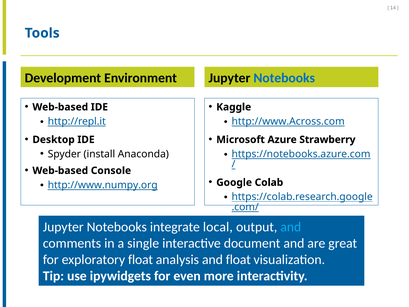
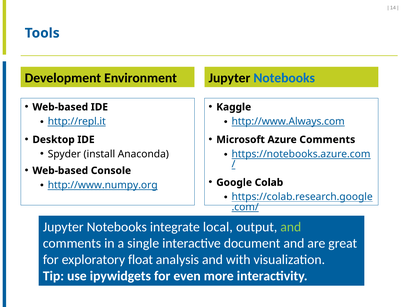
http://www.Across.com: http://www.Across.com -> http://www.Always.com (288, 121)
Azure Strawberry: Strawberry -> Comments (327, 140)
and colour: light blue -> light green (291, 227)
and float: float -> with (238, 260)
